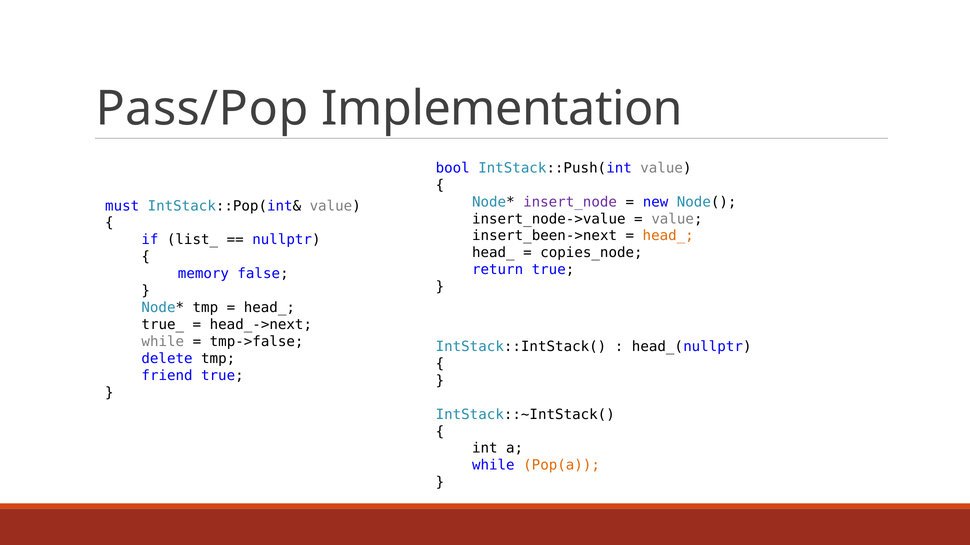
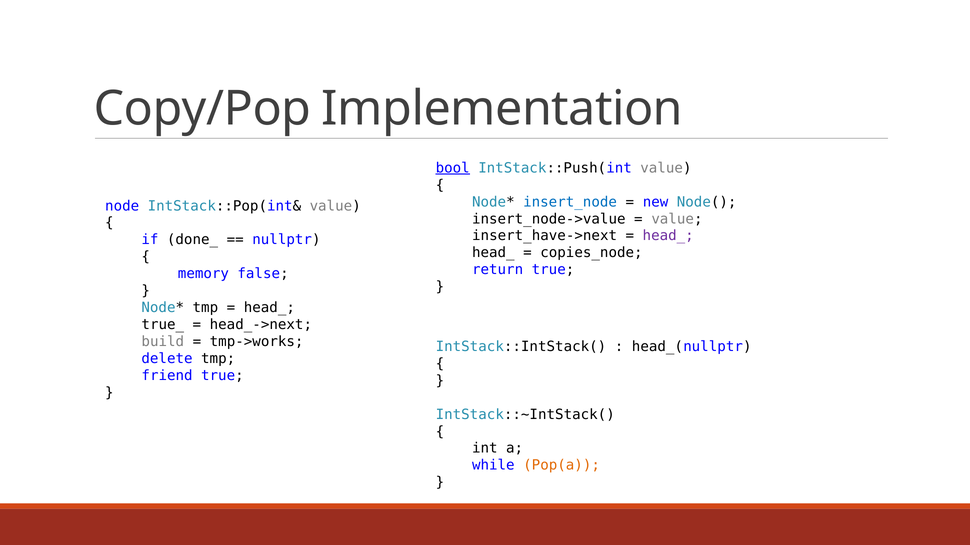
Pass/Pop: Pass/Pop -> Copy/Pop (202, 109)
bool underline: none -> present (453, 168)
insert_node colour: purple -> blue (570, 202)
must: must -> node (122, 206)
insert_been->next: insert_been->next -> insert_have->next (545, 236)
head_ colour: orange -> purple (668, 236)
list_: list_ -> done_ (193, 240)
while: while -> build (163, 342)
tmp->false: tmp->false -> tmp->works (257, 342)
